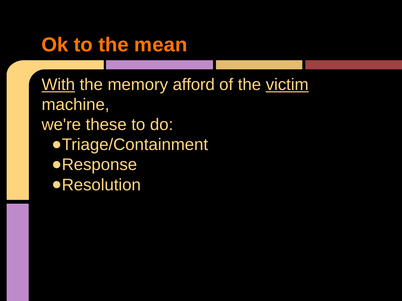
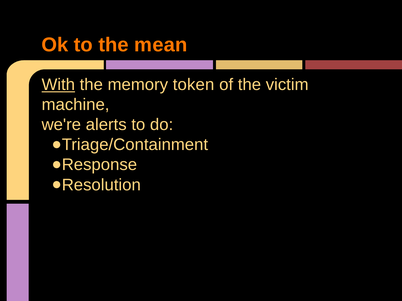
afford: afford -> token (194, 85)
victim underline: present -> none (287, 85)
these: these -> alerts (106, 125)
